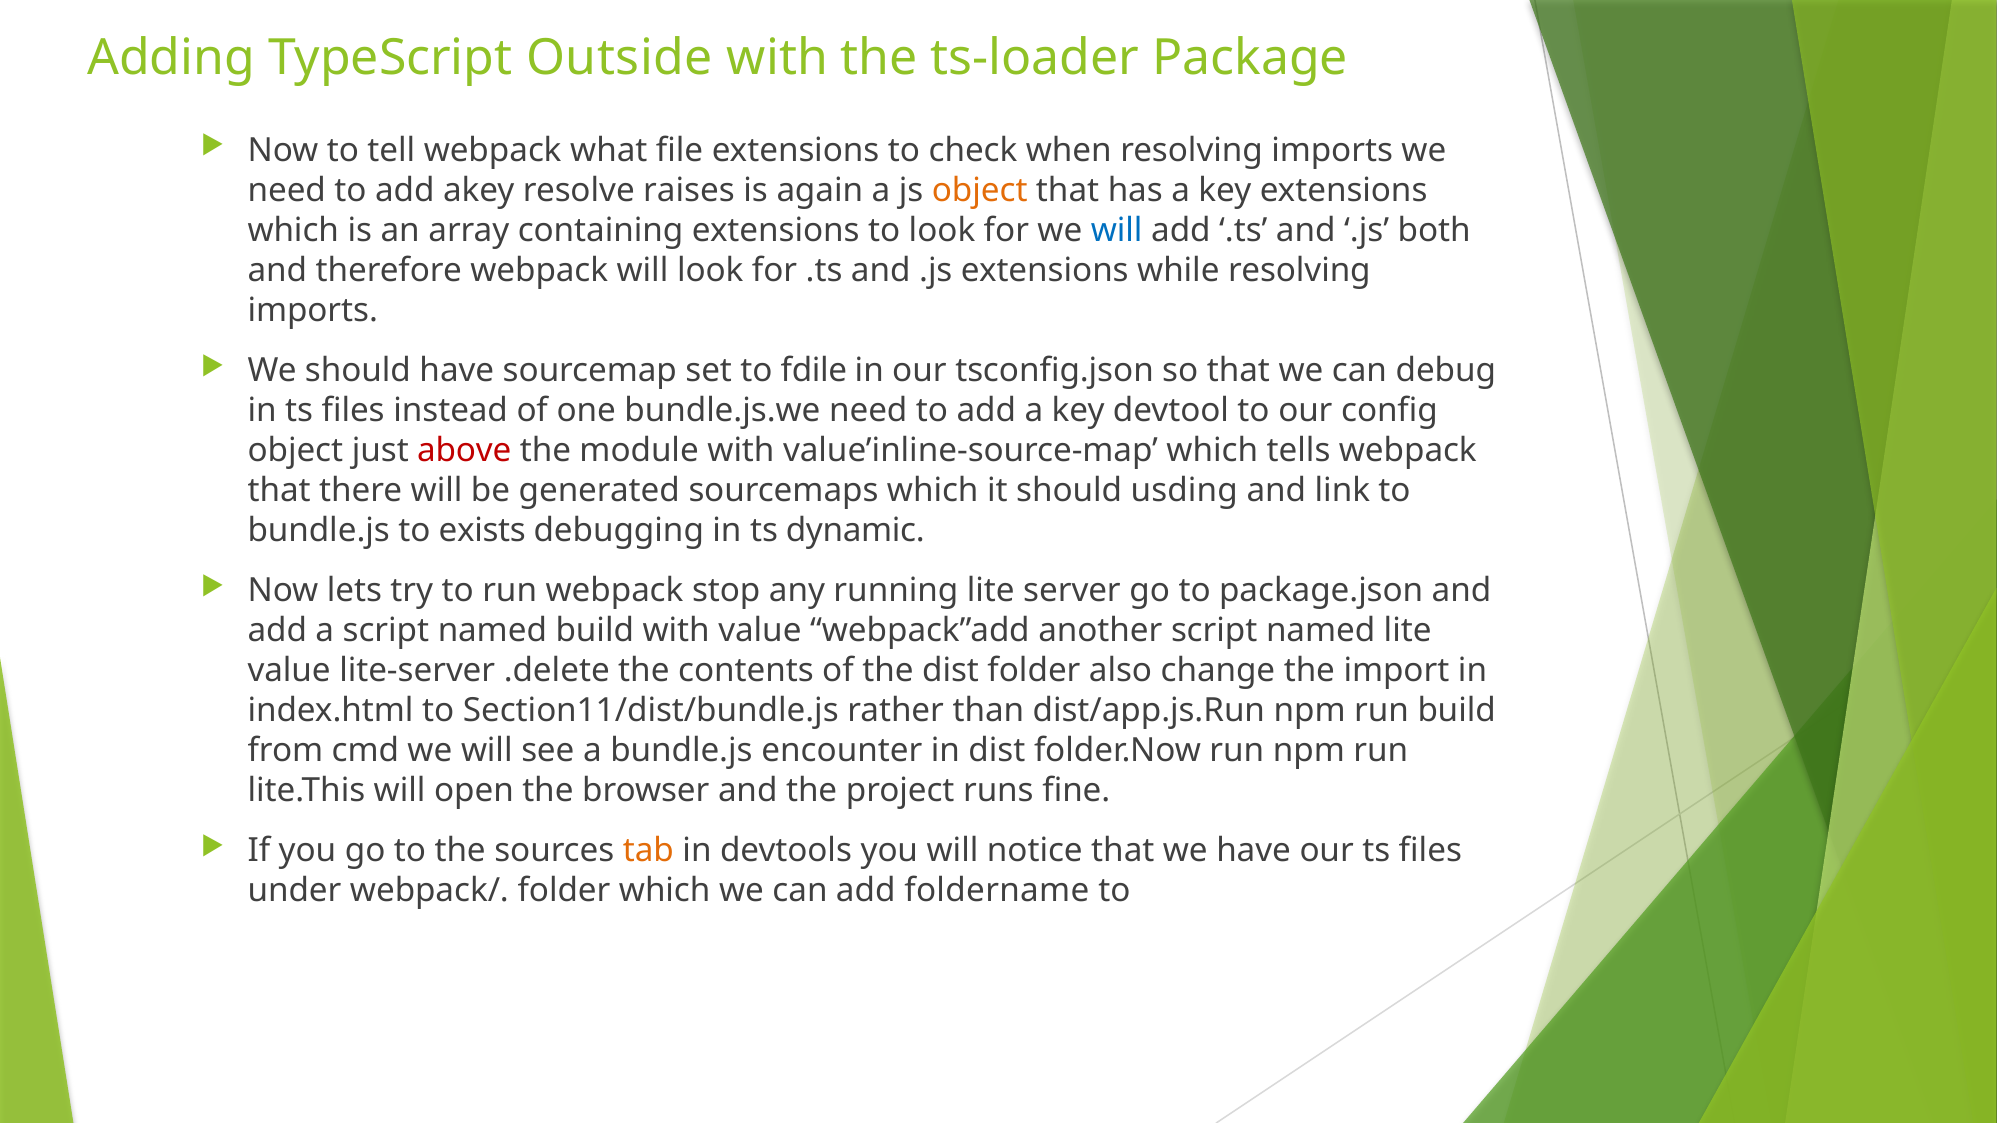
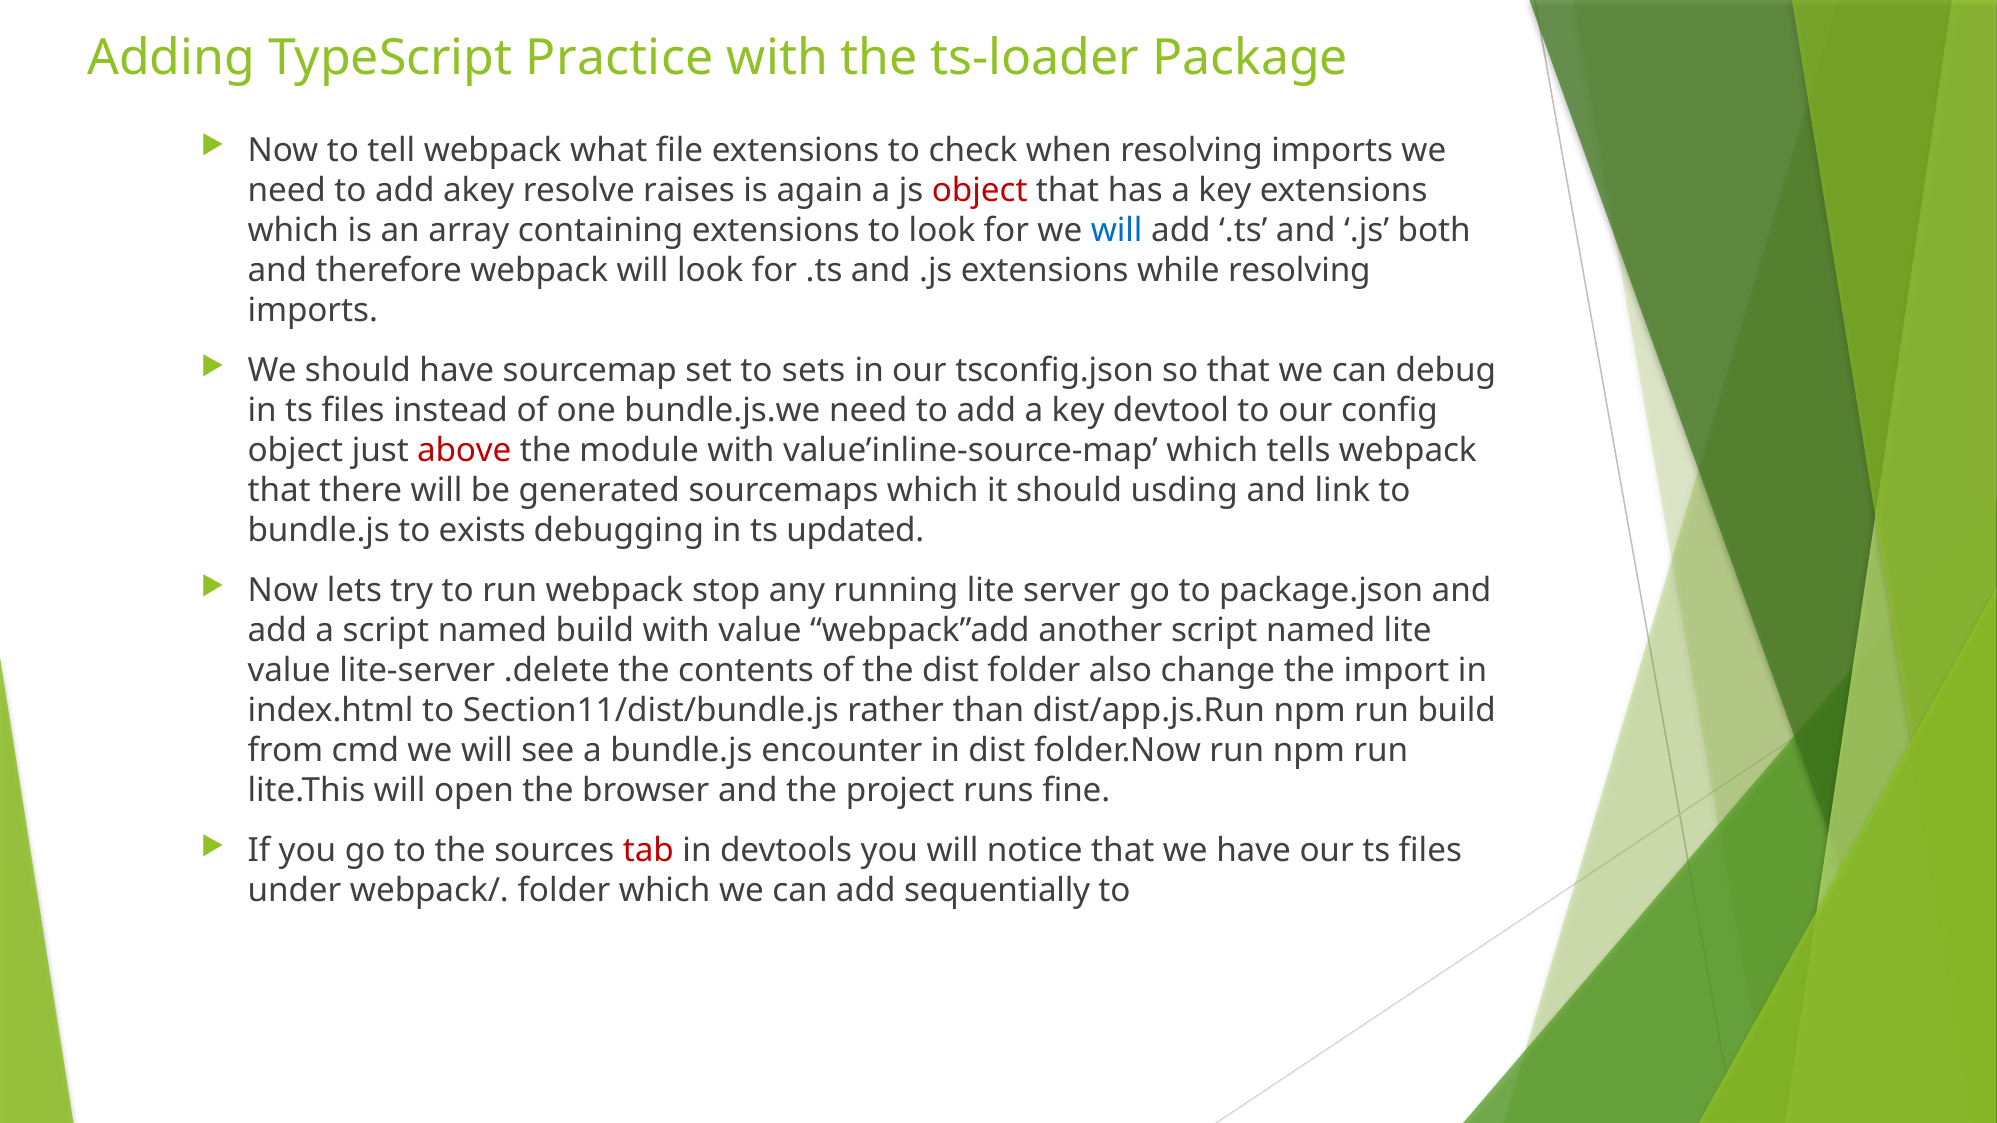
Outside: Outside -> Practice (620, 58)
object colour: orange -> red (980, 191)
fdile: fdile -> sets (814, 371)
dynamic: dynamic -> updated (855, 531)
tab colour: orange -> red (648, 851)
foldername: foldername -> sequentially (997, 891)
